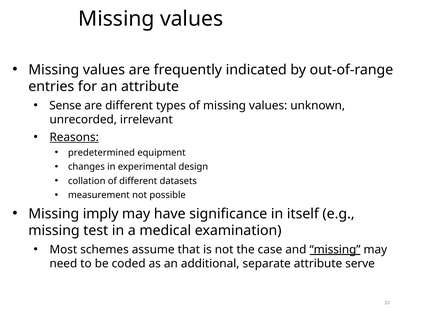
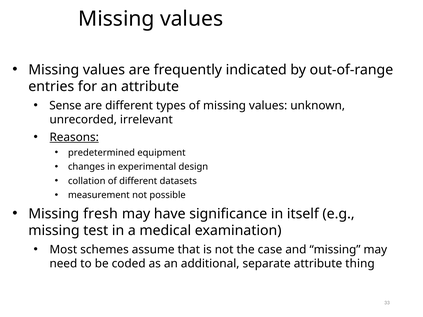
imply: imply -> fresh (101, 214)
missing underline: present -> none (335, 250)
serve: serve -> thing (360, 264)
